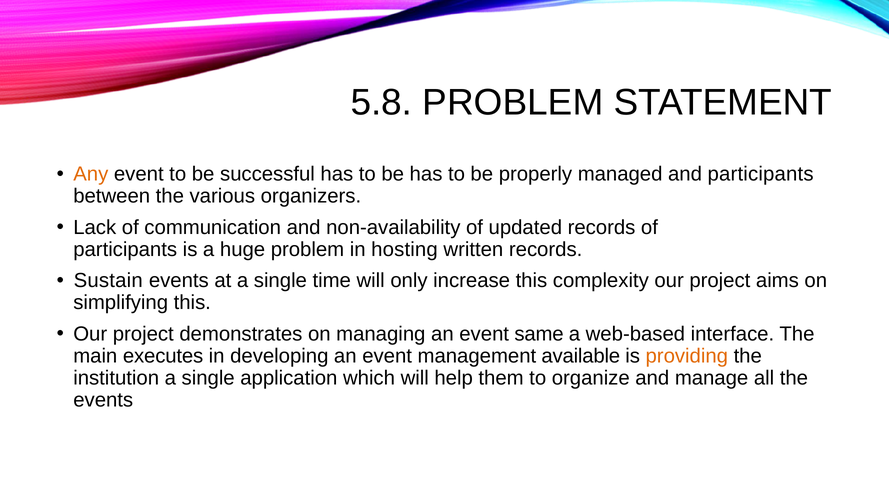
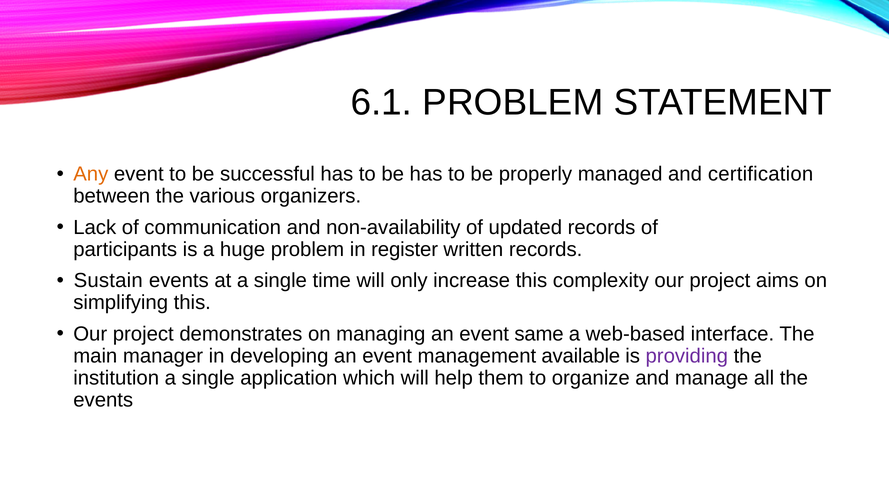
5.8: 5.8 -> 6.1 (381, 103)
and participants: participants -> certification (761, 174)
hosting: hosting -> register (405, 249)
executes: executes -> manager (163, 356)
providing colour: orange -> purple (687, 356)
